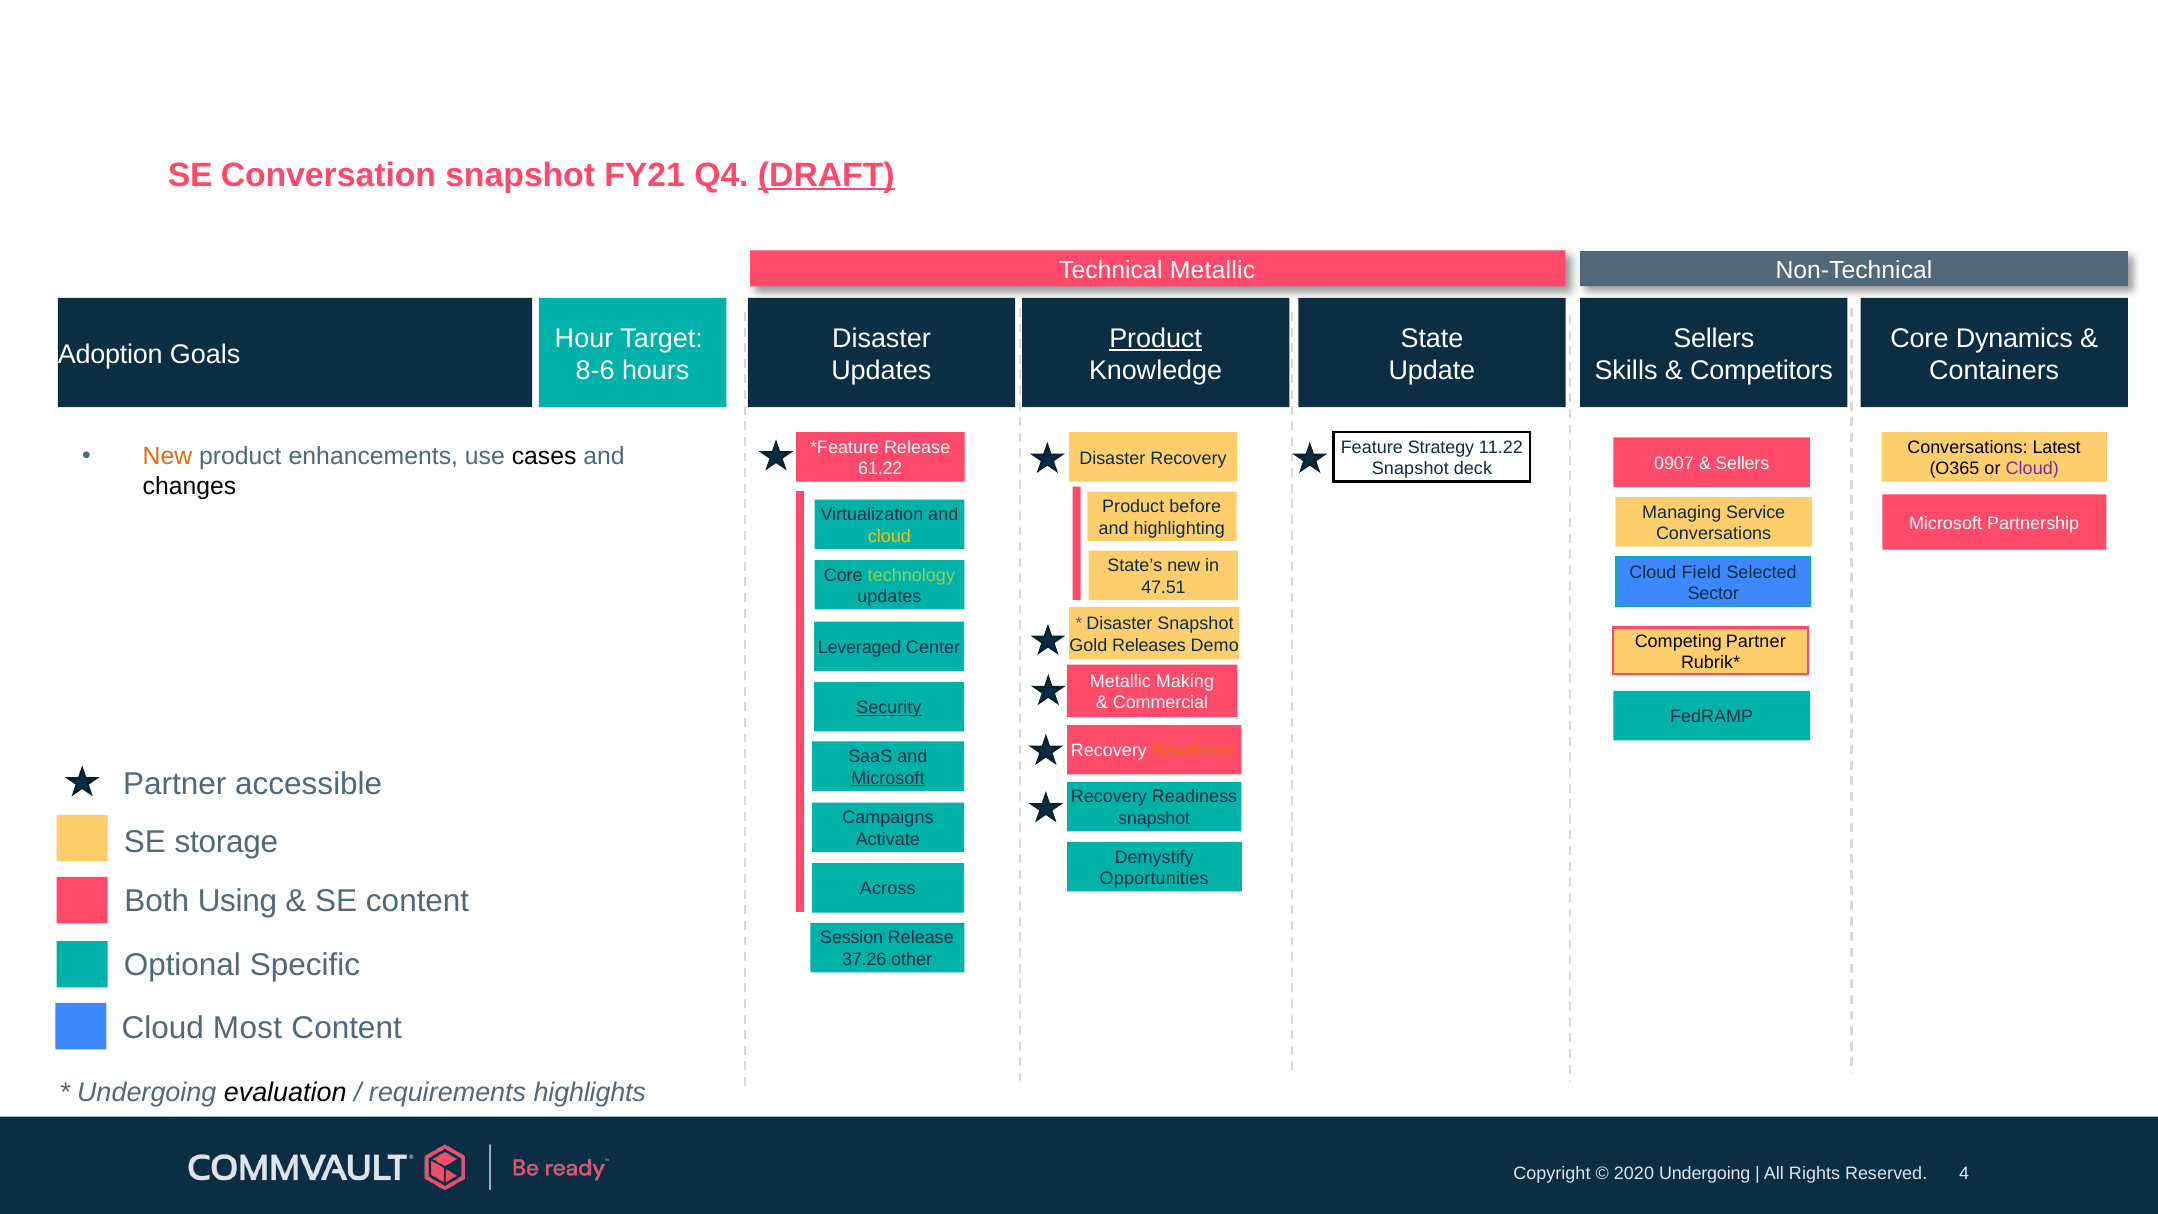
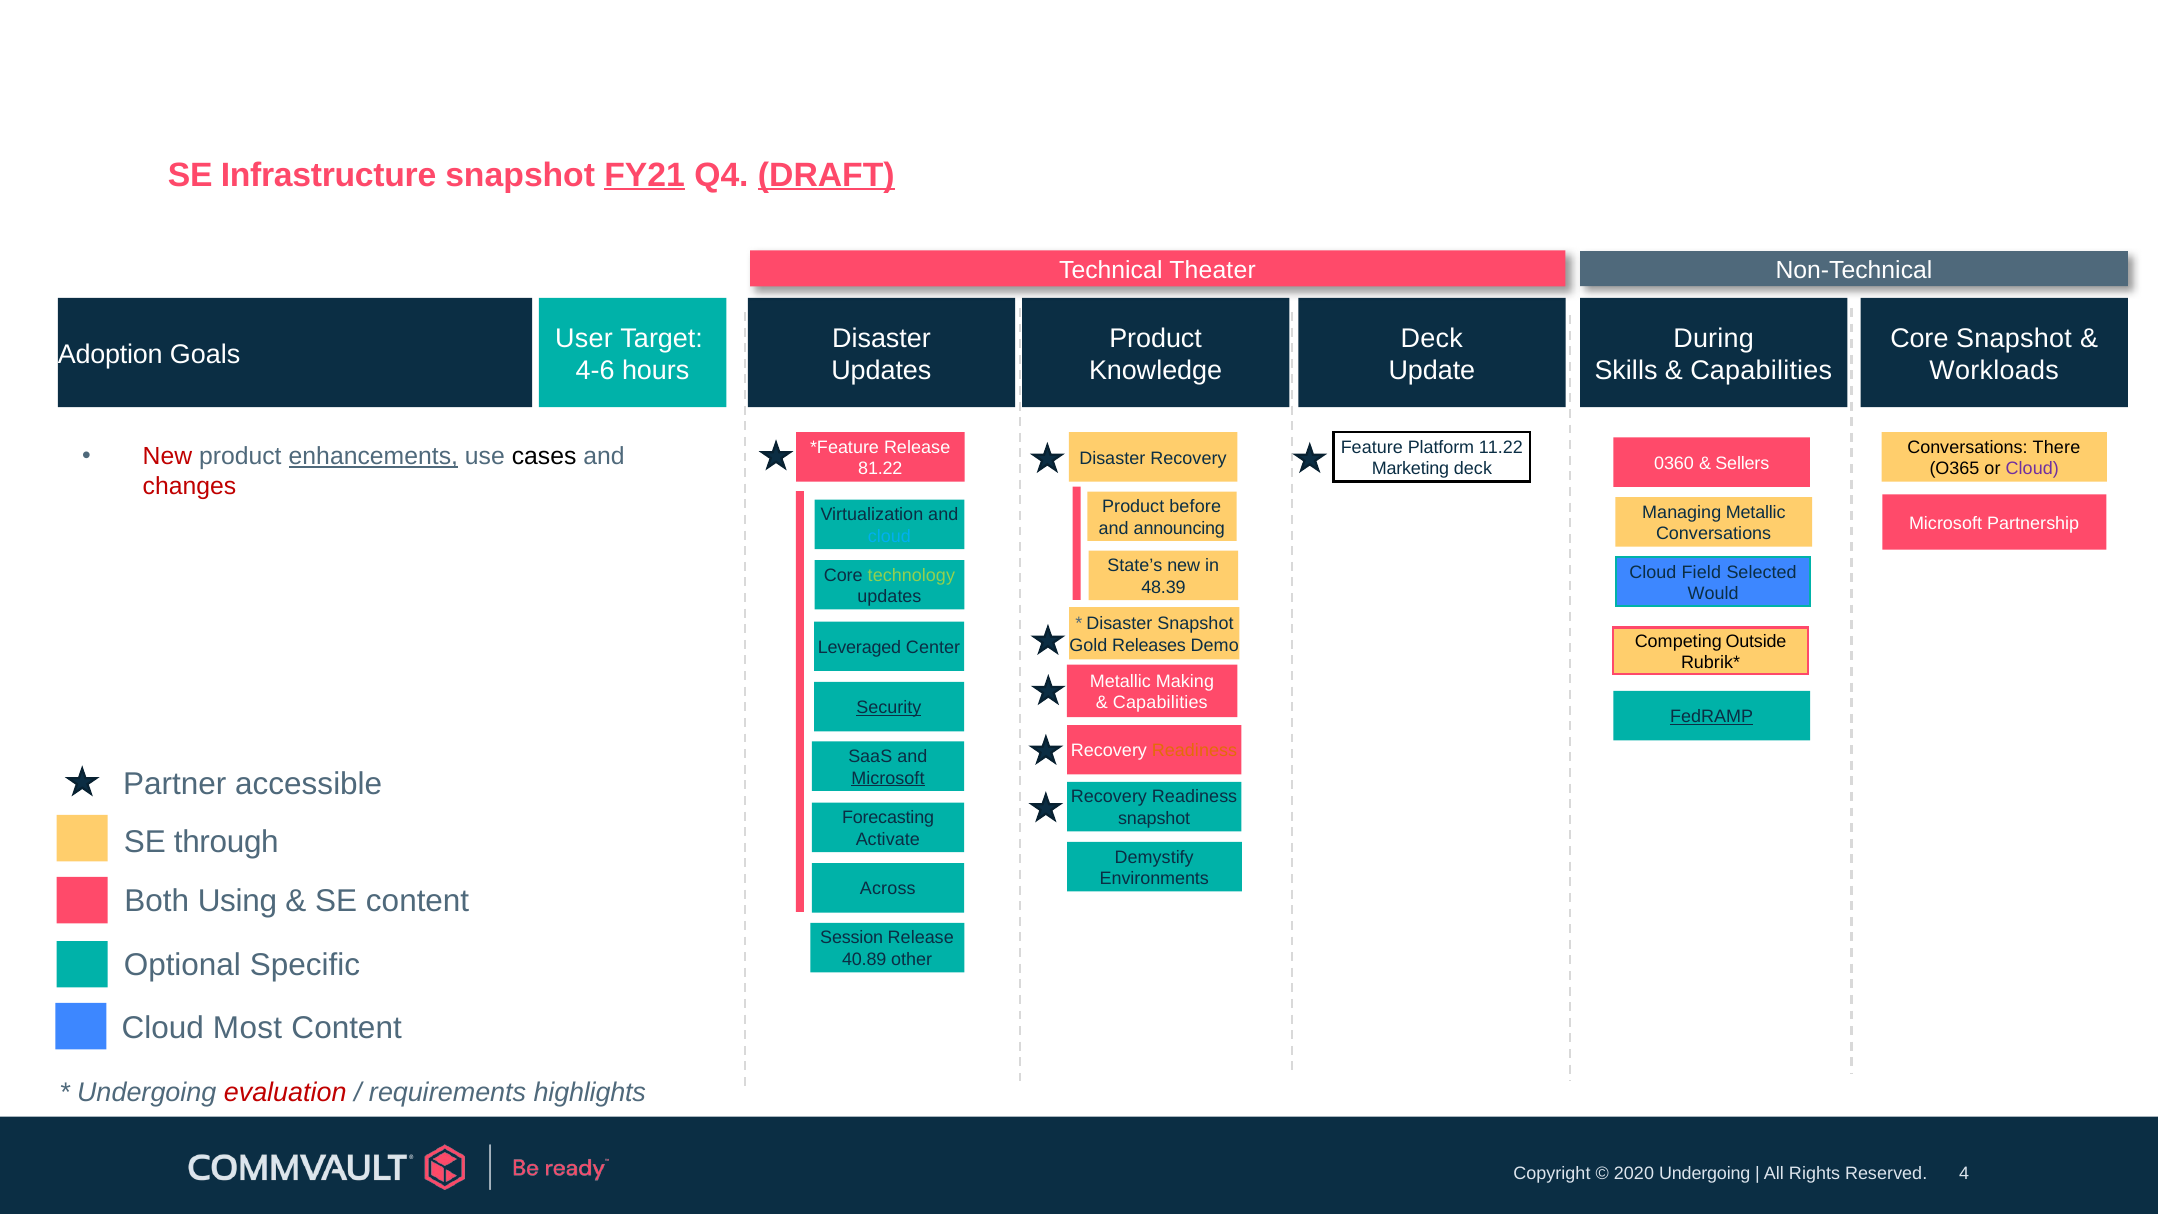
Conversation: Conversation -> Infrastructure (329, 175)
FY21 underline: none -> present (645, 175)
Technical Metallic: Metallic -> Theater (1213, 270)
Hour: Hour -> User (584, 338)
Product underline: present -> none (1156, 338)
State: State -> Deck (1432, 338)
Sellers: Sellers -> During (1714, 338)
Core Dynamics: Dynamics -> Snapshot (2014, 338)
8-6: 8-6 -> 4-6 (595, 370)
Competitors: Competitors -> Capabilities (1761, 370)
Containers: Containers -> Workloads (1994, 370)
Strategy: Strategy -> Platform (1441, 447)
Latest: Latest -> There (2056, 447)
New colour: orange -> red (167, 457)
enhancements underline: none -> present (373, 457)
0907: 0907 -> 0360 (1674, 463)
61.22: 61.22 -> 81.22 (880, 469)
Snapshot: Snapshot -> Marketing (1410, 469)
changes colour: black -> red (189, 486)
Managing Service: Service -> Metallic (1756, 512)
highlighting: highlighting -> announcing (1179, 528)
cloud colour: yellow -> light blue (889, 536)
47.51: 47.51 -> 48.39 (1163, 587)
Sector: Sector -> Would (1713, 594)
Competing Partner: Partner -> Outside (1756, 641)
Commercial: Commercial -> Capabilities (1160, 703)
FedRAMP underline: none -> present (1712, 717)
Campaigns: Campaigns -> Forecasting (888, 818)
storage: storage -> through (226, 842)
Opportunities: Opportunities -> Environments (1154, 879)
37.26: 37.26 -> 40.89 (864, 959)
evaluation colour: black -> red (285, 1093)
